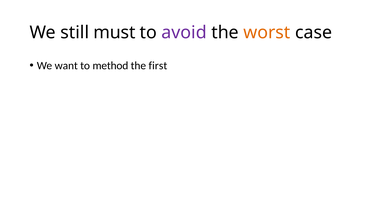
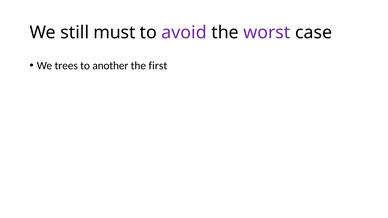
worst colour: orange -> purple (267, 33)
want: want -> trees (66, 66)
method: method -> another (110, 66)
